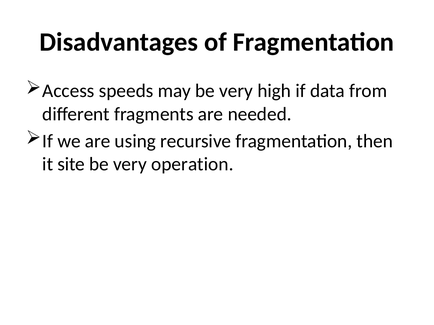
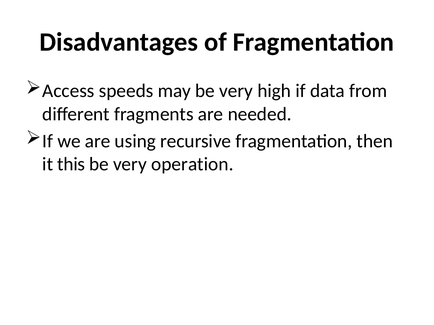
site: site -> this (71, 164)
